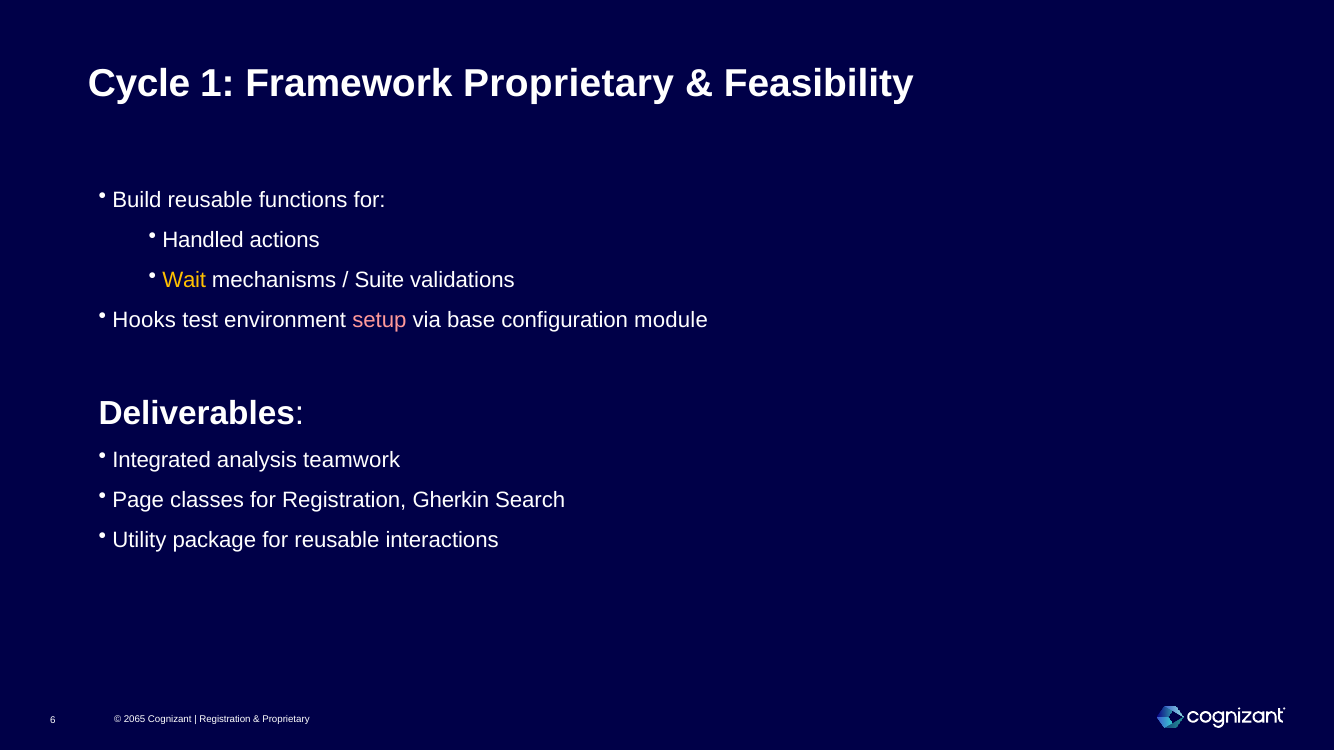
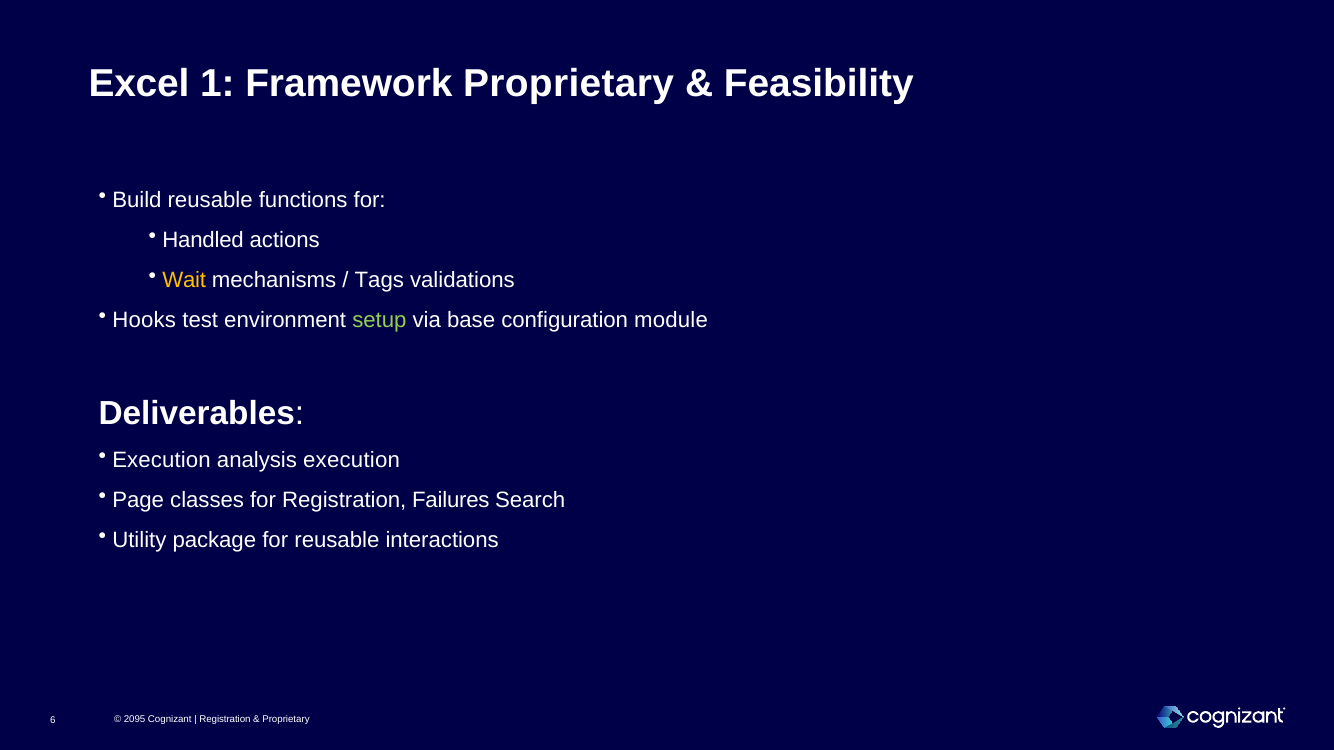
Cycle: Cycle -> Excel (139, 83)
Suite: Suite -> Tags (379, 280)
setup colour: pink -> light green (379, 320)
Integrated: Integrated -> Execution (161, 460)
analysis teamwork: teamwork -> execution (352, 460)
Gherkin: Gherkin -> Failures (451, 500)
2065: 2065 -> 2095 (135, 720)
